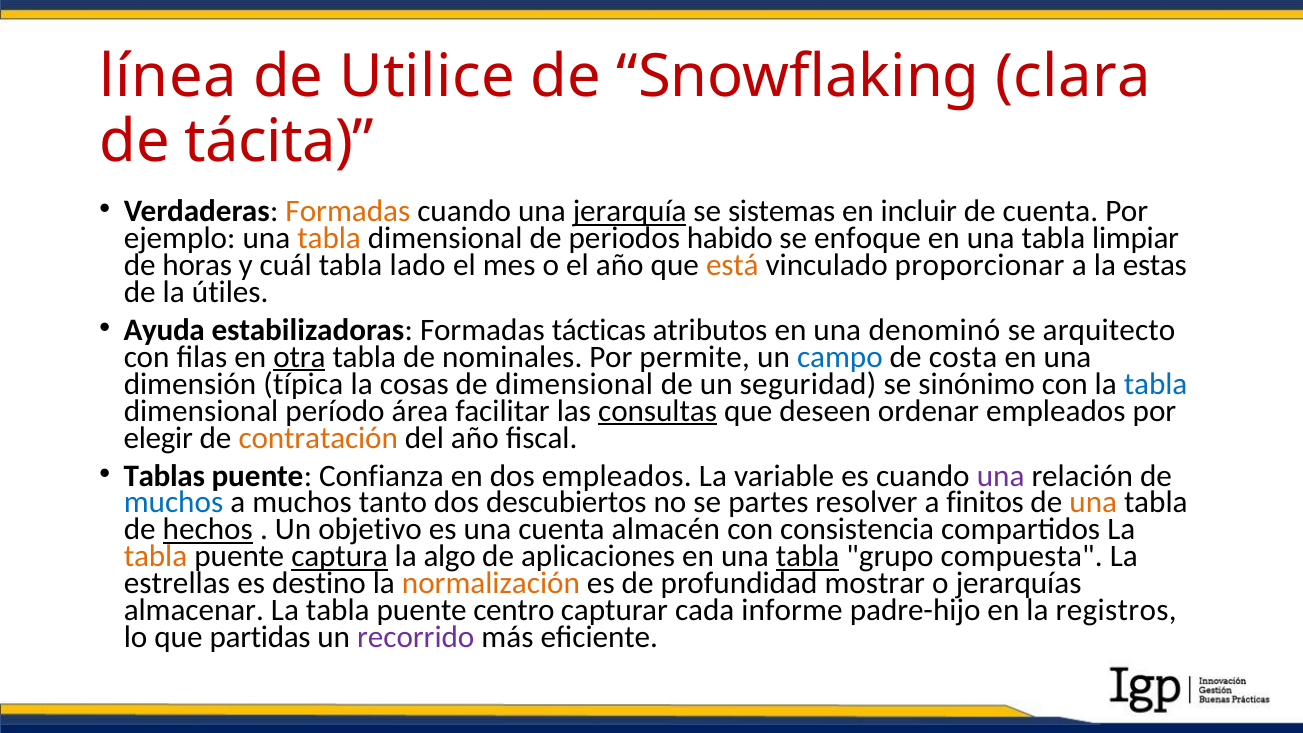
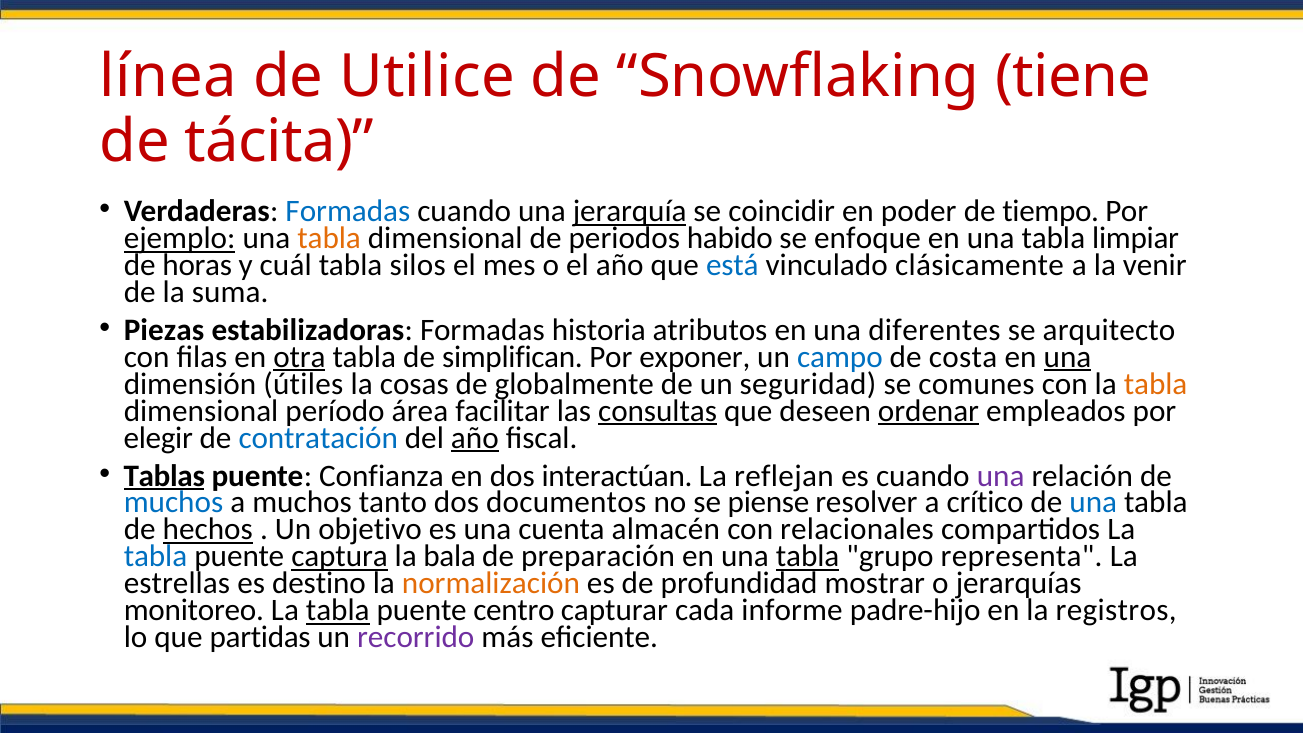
clara: clara -> tiene (1073, 77)
Formadas colour: orange -> blue (348, 211)
sistemas: sistemas -> coincidir (782, 211)
incluir: incluir -> poder (919, 211)
de cuenta: cuenta -> tiempo (1051, 211)
ejemplo underline: none -> present (180, 238)
lado: lado -> silos (418, 265)
está colour: orange -> blue (732, 265)
proporcionar: proporcionar -> clásicamente (980, 265)
estas: estas -> venir (1155, 265)
útiles: útiles -> suma (230, 292)
Ayuda: Ayuda -> Piezas (164, 330)
tácticas: tácticas -> historia (599, 330)
denominó: denominó -> diferentes (934, 330)
nominales: nominales -> simplifican (512, 357)
permite: permite -> exponer (695, 357)
una underline: none -> present (1067, 357)
típica: típica -> útiles (303, 384)
de dimensional: dimensional -> globalmente (574, 384)
sinónimo: sinónimo -> comunes (977, 384)
tabla colour: blue -> orange (1156, 384)
ordenar underline: none -> present (929, 411)
contratación colour: orange -> blue (318, 438)
año underline: none -> present (475, 438)
Tablas underline: none -> present (164, 476)
dos empleados: empleados -> interactúan (617, 476)
variable: variable -> reflejan (784, 476)
descubiertos: descubiertos -> documentos (566, 503)
partes: partes -> piense (769, 503)
finitos: finitos -> crítico (985, 503)
una colour: orange -> blue (1093, 503)
consistencia: consistencia -> relacionales (857, 530)
tabla colour: orange -> blue (156, 557)
algo: algo -> bala (450, 557)
aplicaciones: aplicaciones -> preparación (598, 557)
compuesta: compuesta -> representa (1022, 557)
almacenar: almacenar -> monitoreo (194, 611)
tabla underline: none -> present (338, 611)
